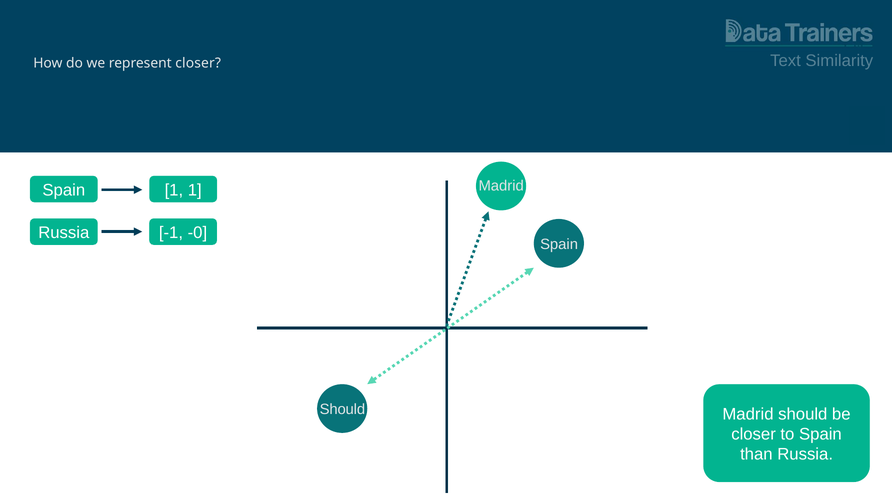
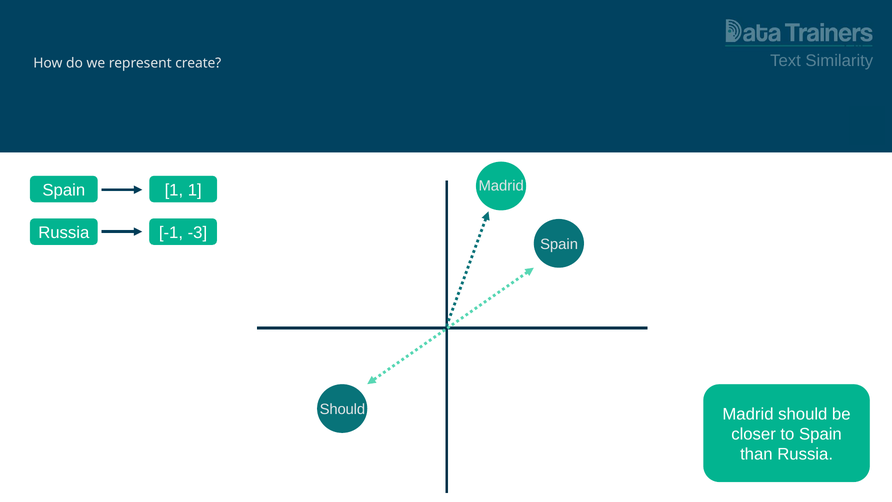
represent closer: closer -> create (198, 63)
-0: -0 -> -3 (197, 233)
